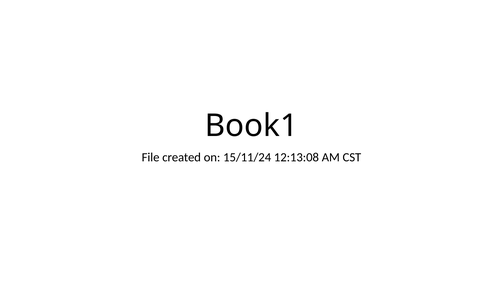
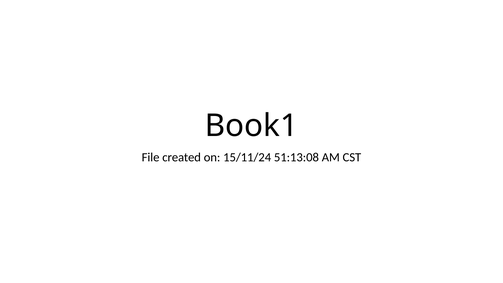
12:13:08: 12:13:08 -> 51:13:08 (296, 157)
